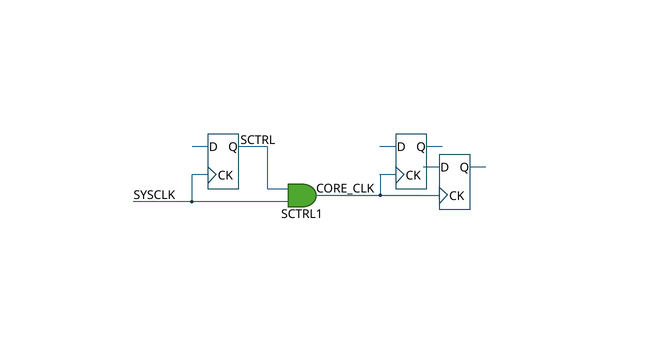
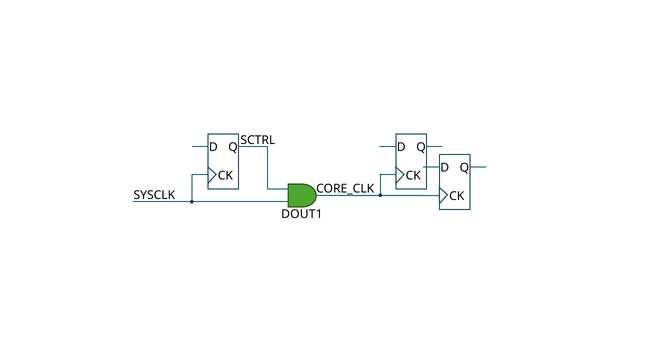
SCTRL1: SCTRL1 -> DOUT1 (302, 214)
